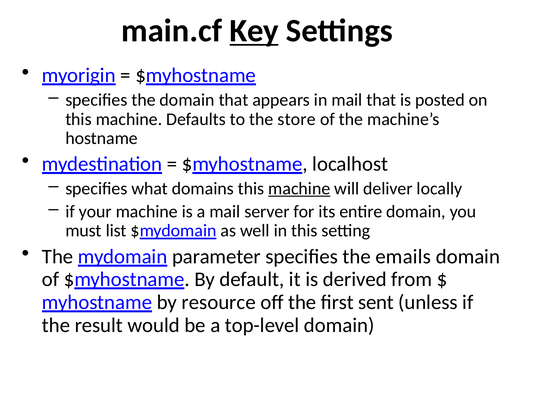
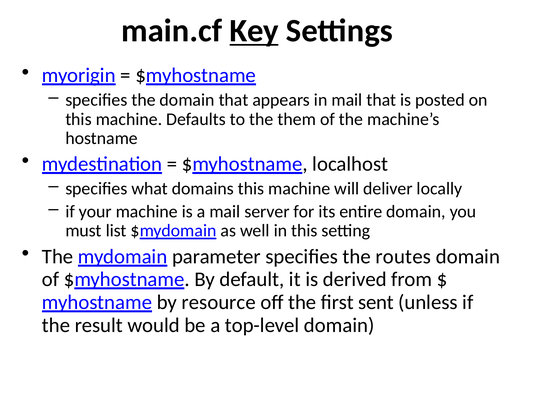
store: store -> them (297, 119)
machine underline: present -> none (299, 189)
emails: emails -> routes (403, 257)
